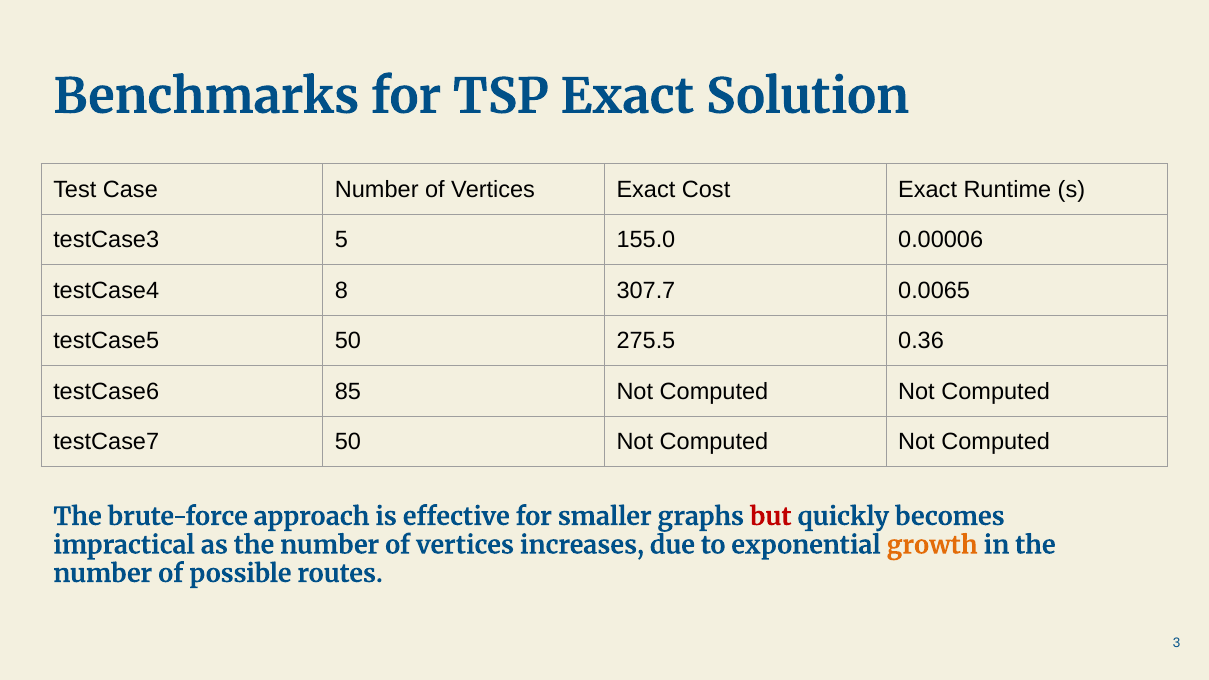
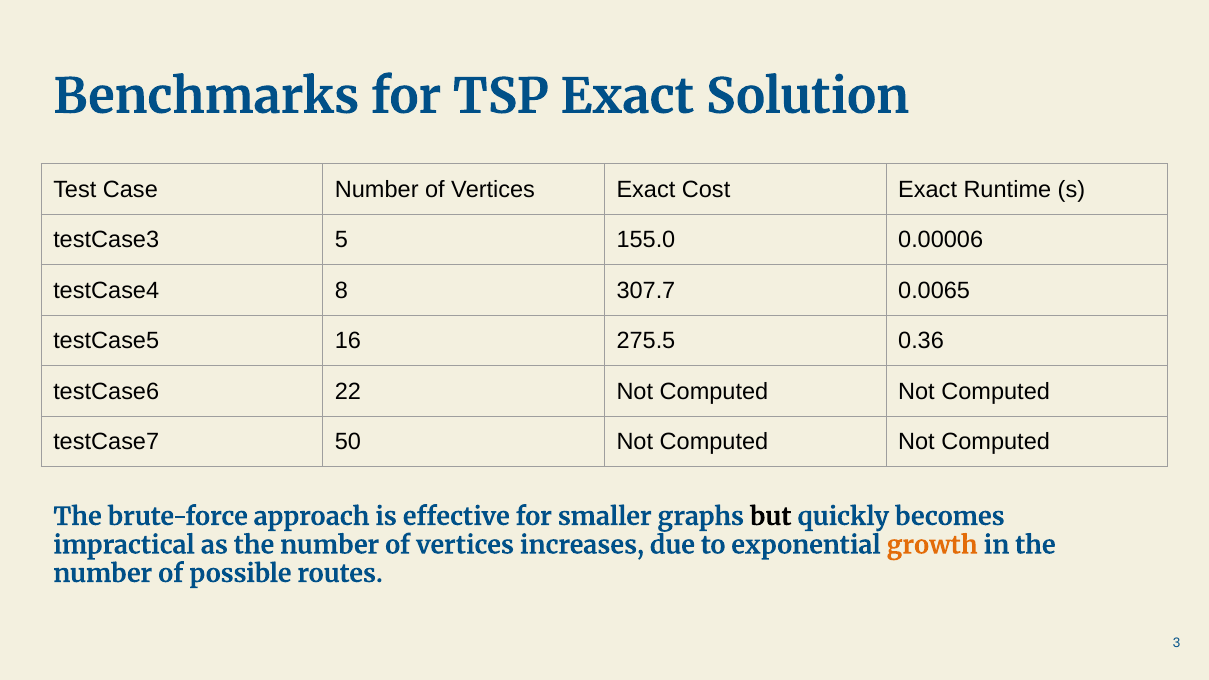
testCase5 50: 50 -> 16 (348, 341)
85: 85 -> 22 (348, 391)
but colour: red -> black (771, 517)
